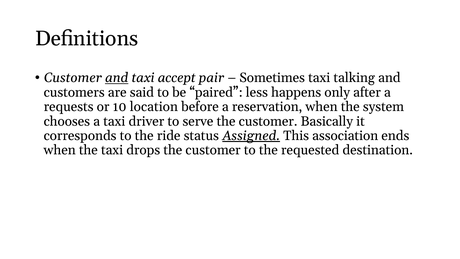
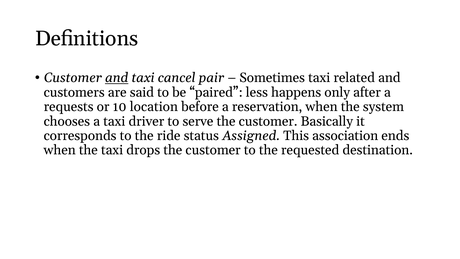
accept: accept -> cancel (177, 78)
talking: talking -> related (354, 78)
Assigned underline: present -> none (251, 136)
